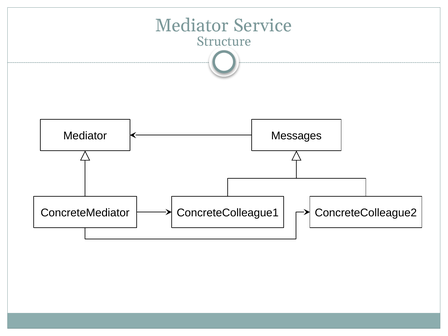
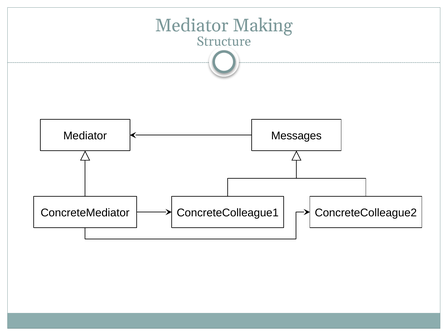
Service: Service -> Making (263, 25)
